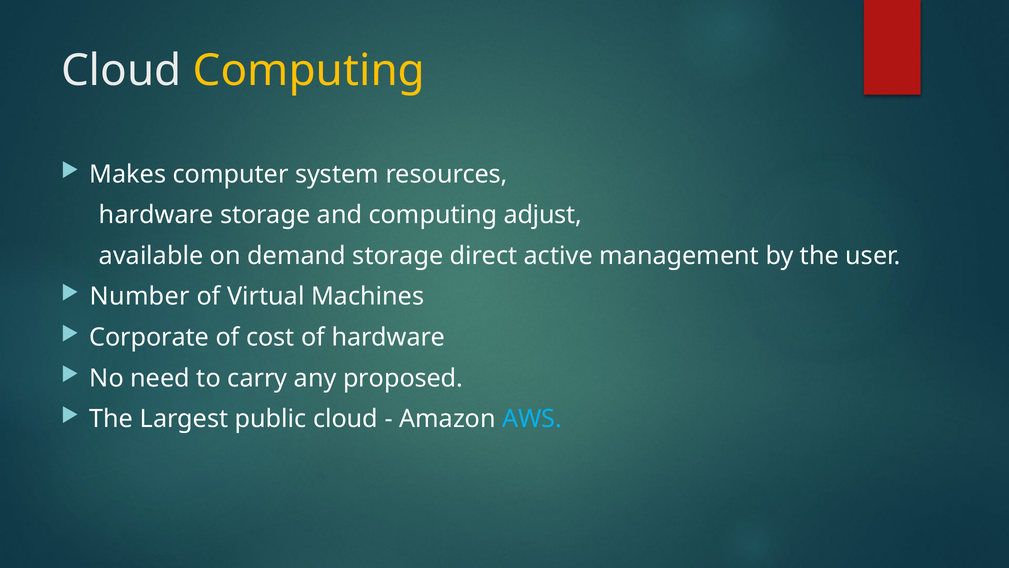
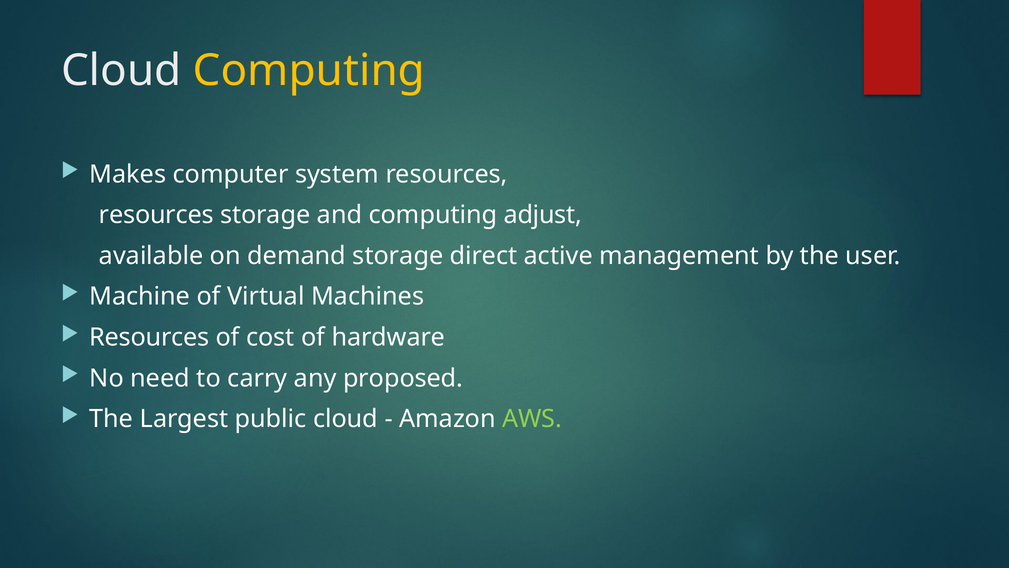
hardware: hardware -> resources (156, 215)
Number: Number -> Machine (140, 296)
Corporate: Corporate -> Resources (149, 337)
AWS colour: light blue -> light green (532, 419)
